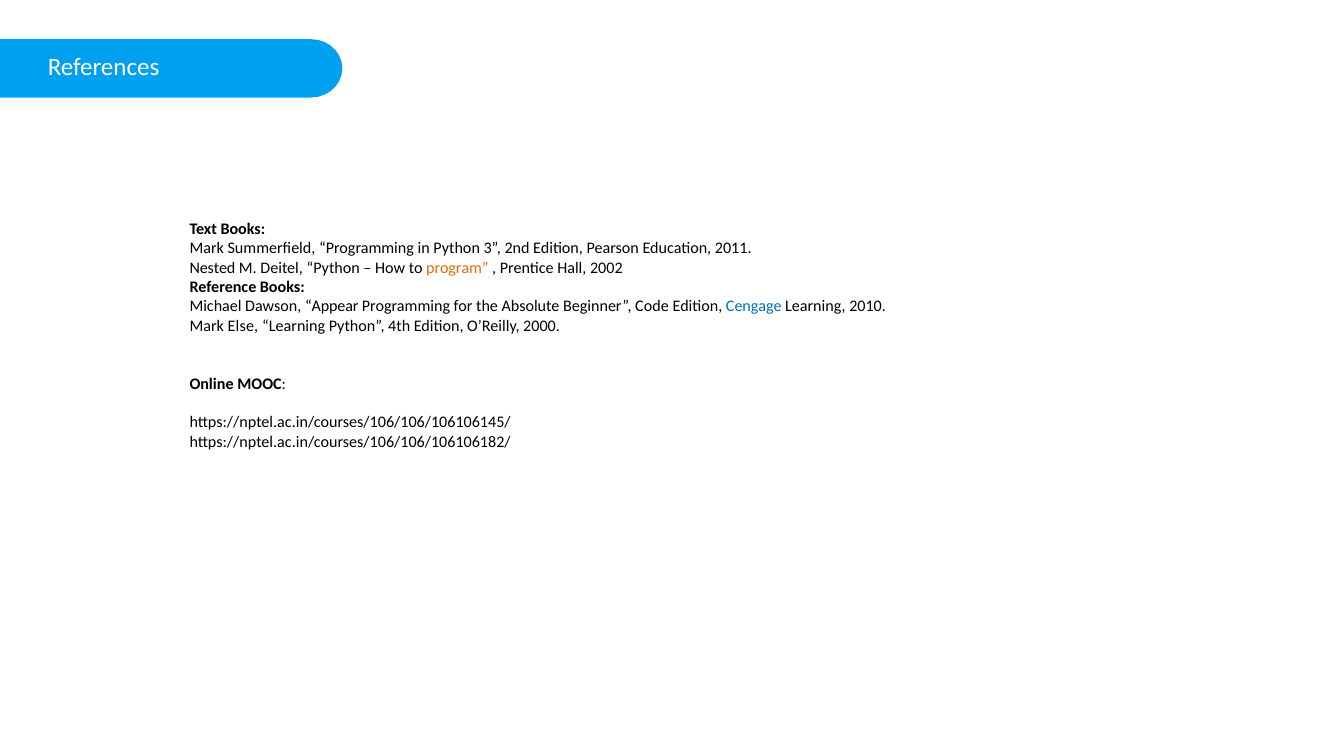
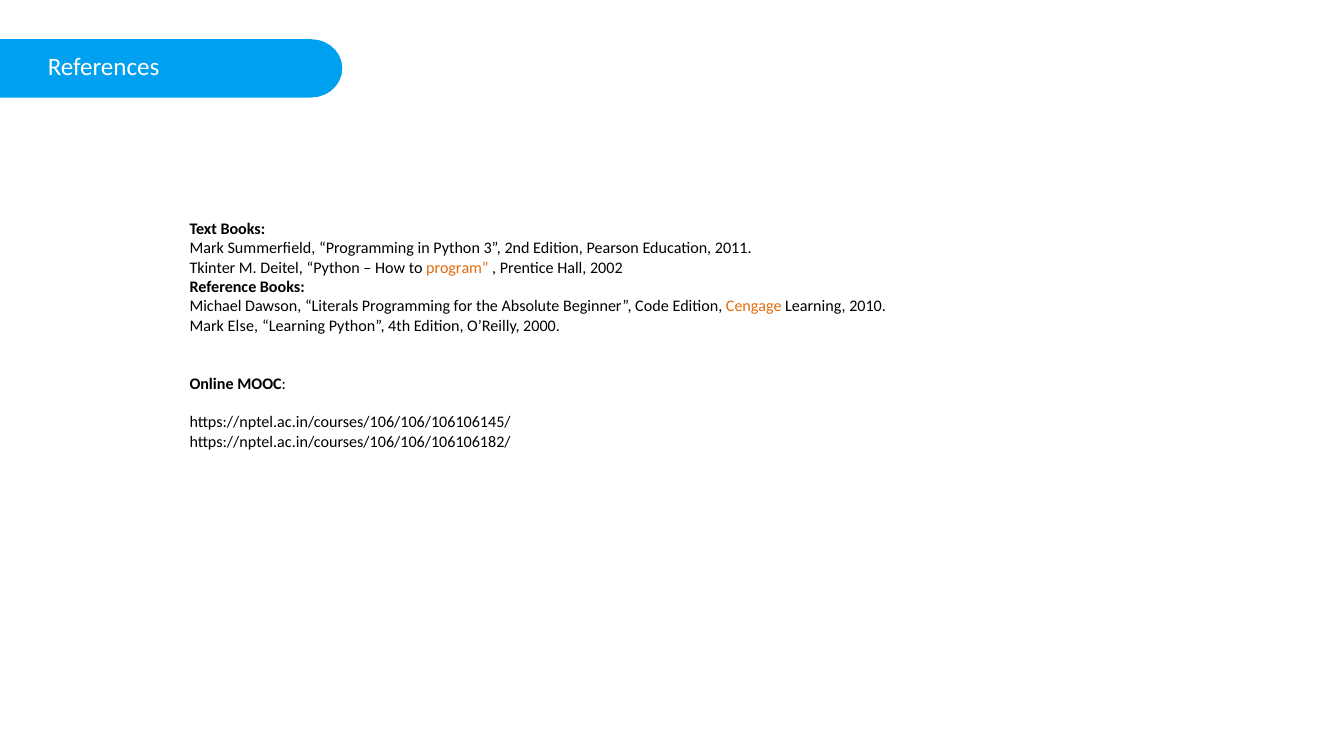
Nested: Nested -> Tkinter (212, 268)
Appear: Appear -> Literals (332, 306)
Cengage colour: blue -> orange (754, 306)
